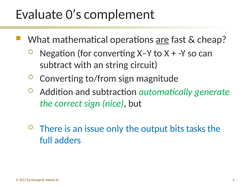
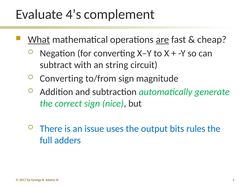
0’s: 0’s -> 4’s (73, 14)
What underline: none -> present (39, 40)
only: only -> uses (115, 129)
tasks: tasks -> rules (196, 129)
